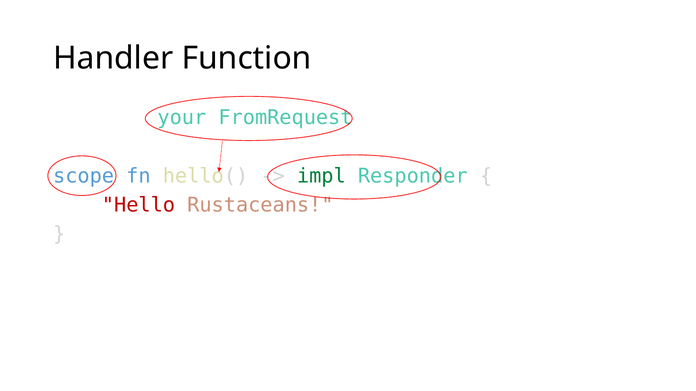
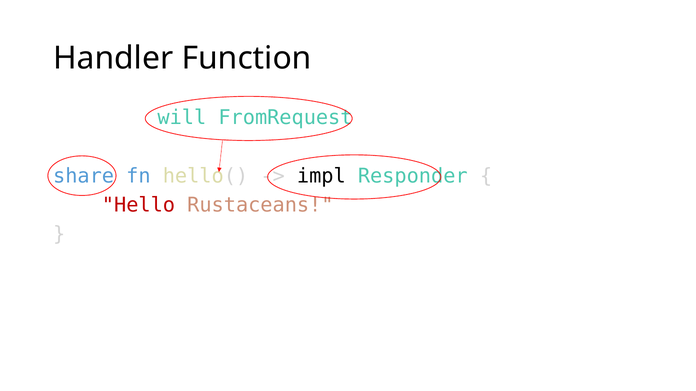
your: your -> will (182, 118)
scope: scope -> share (84, 176)
impl colour: green -> black (321, 176)
